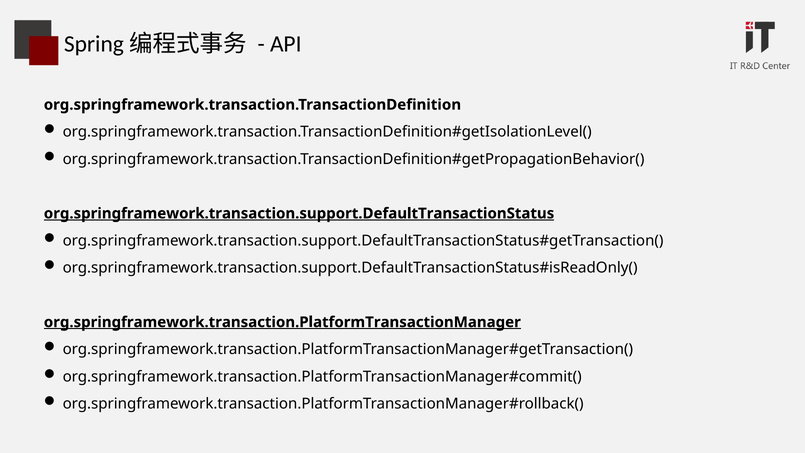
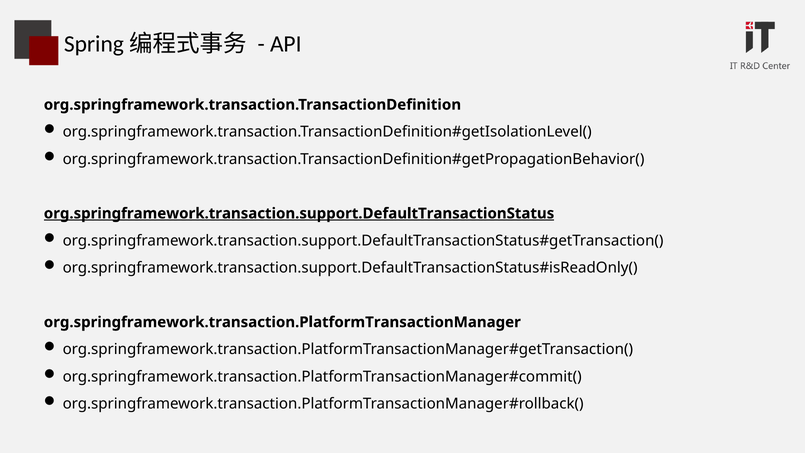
org.springframework.transaction.PlatformTransactionManager underline: present -> none (282, 322)
